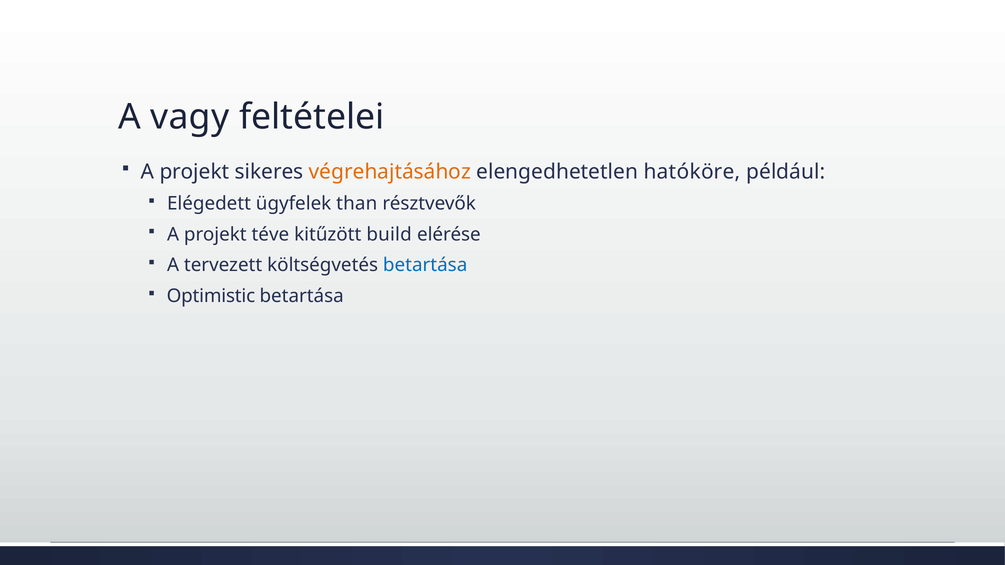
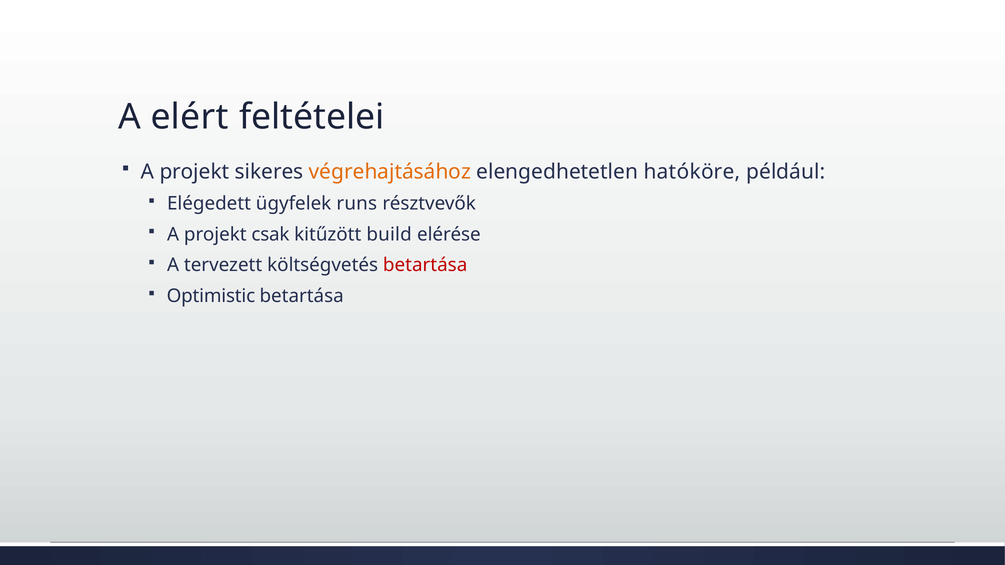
vagy: vagy -> elért (190, 117)
than: than -> runs (357, 204)
téve: téve -> csak (270, 235)
betartása colour: blue -> red (425, 265)
